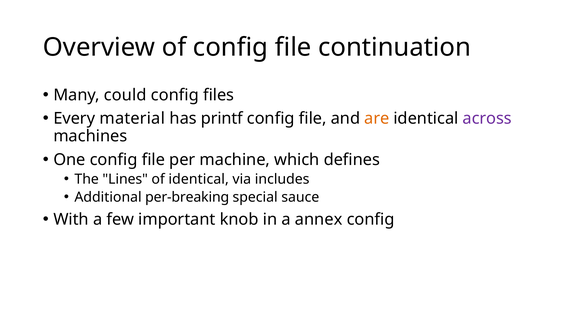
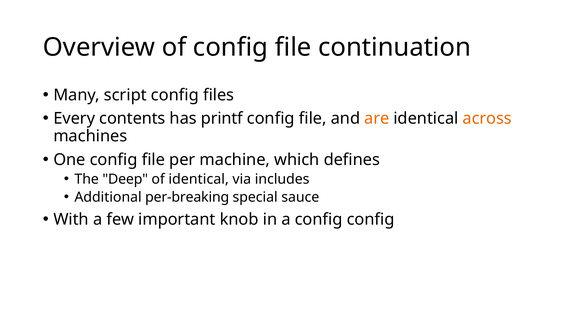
could: could -> script (125, 95)
material: material -> contents (132, 119)
across colour: purple -> orange (487, 119)
Lines: Lines -> Deep (125, 179)
a annex: annex -> config (319, 220)
